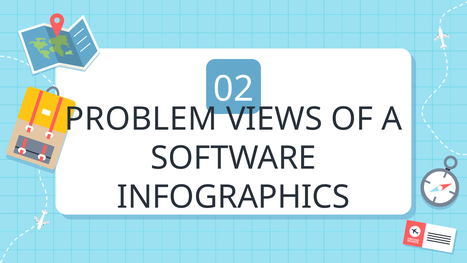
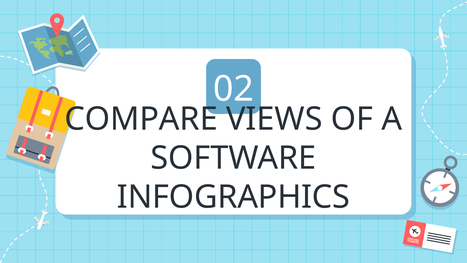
PROBLEM: PROBLEM -> COMPARE (141, 119)
